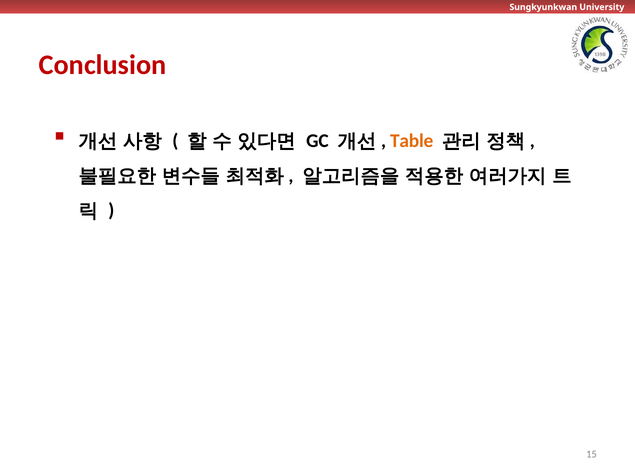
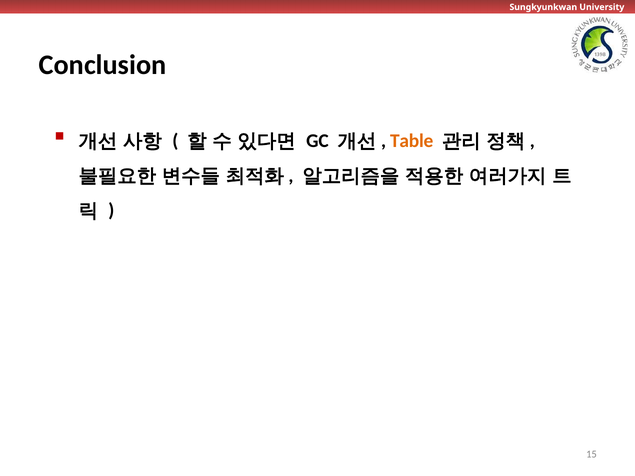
Conclusion colour: red -> black (103, 65)
